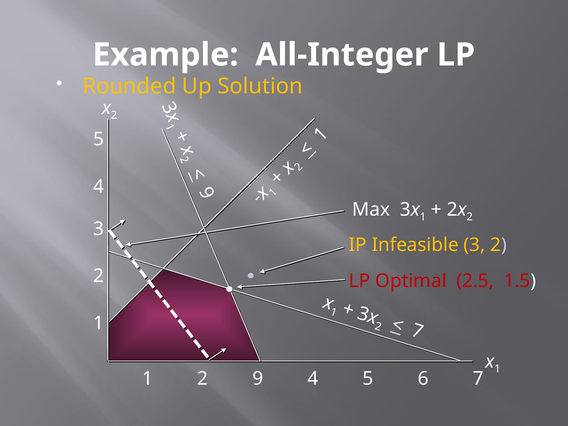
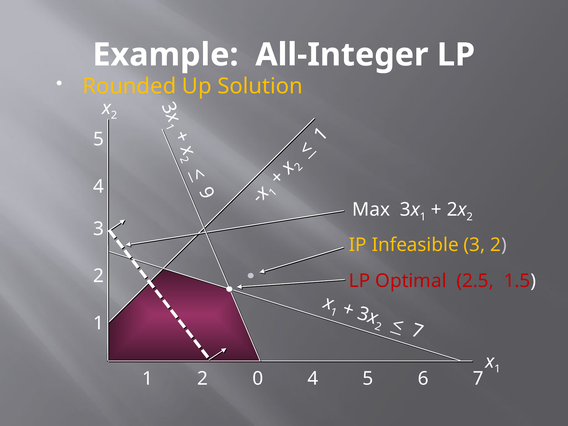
2 9: 9 -> 0 (258, 379)
